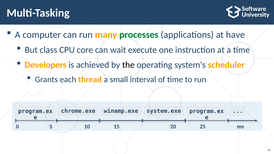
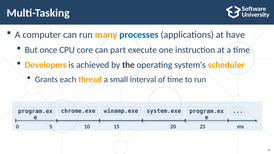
processes colour: green -> blue (139, 35)
class: class -> once (48, 50)
wait: wait -> part (118, 50)
